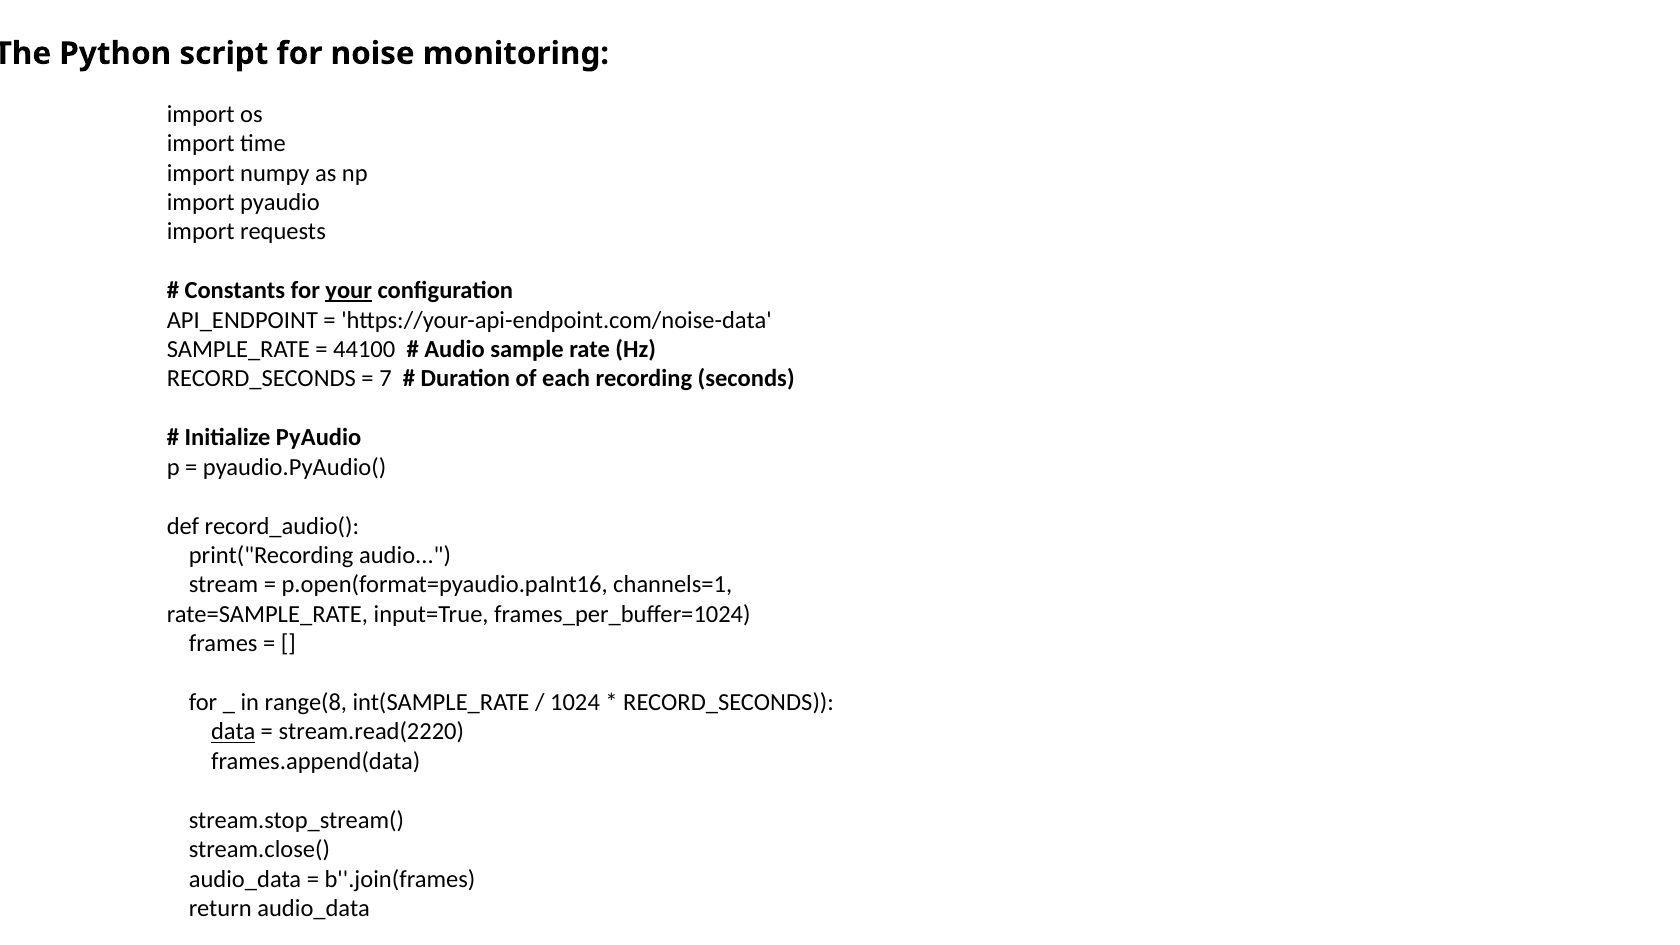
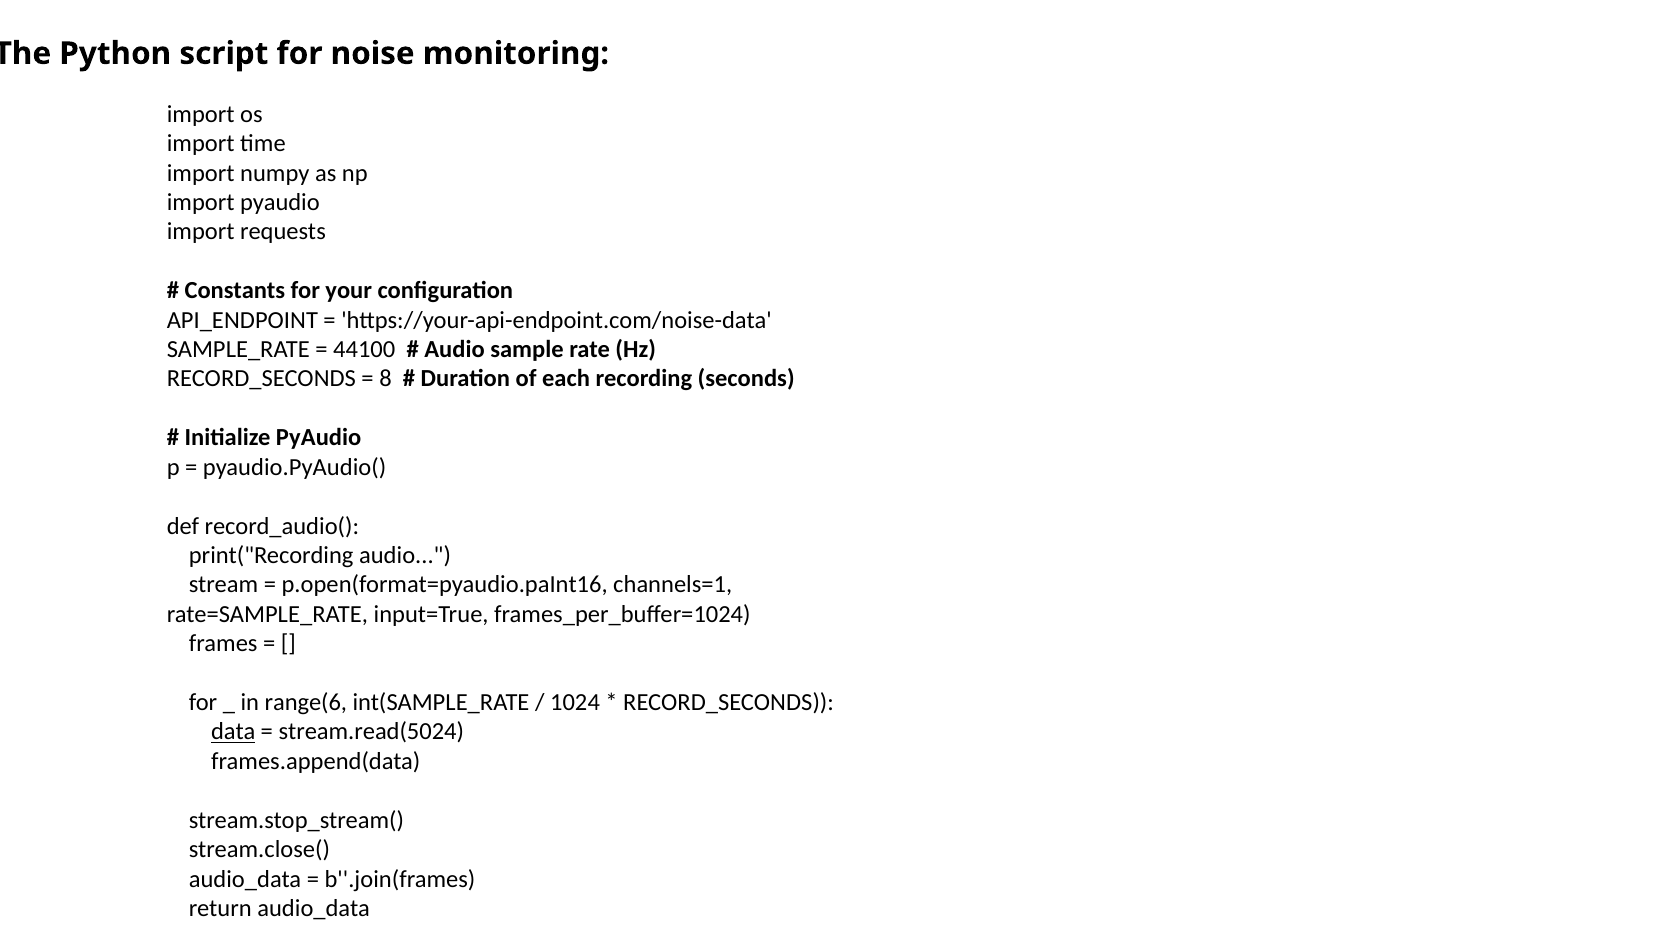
your underline: present -> none (349, 291)
7: 7 -> 8 (386, 379)
range(8: range(8 -> range(6 (306, 702)
stream.read(2220: stream.read(2220 -> stream.read(5024 (371, 732)
